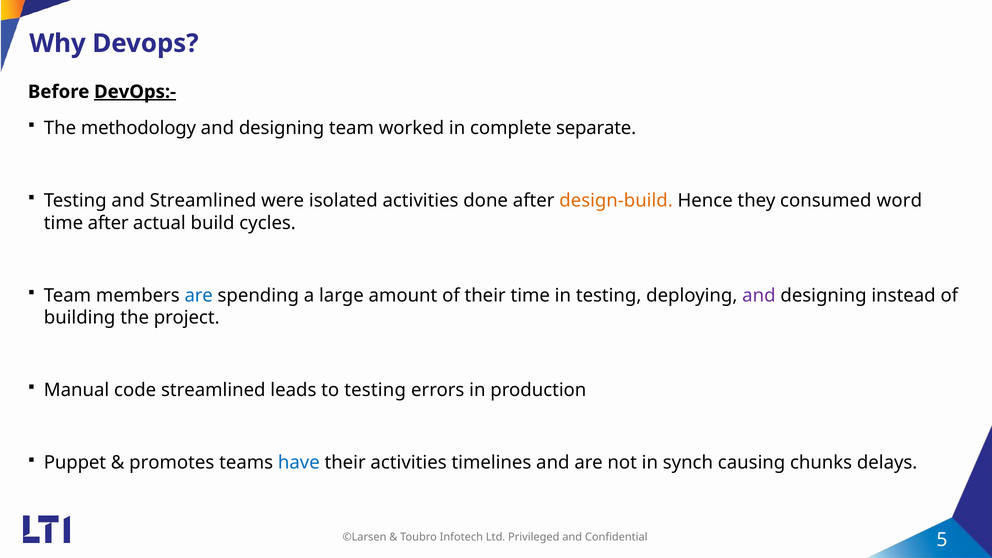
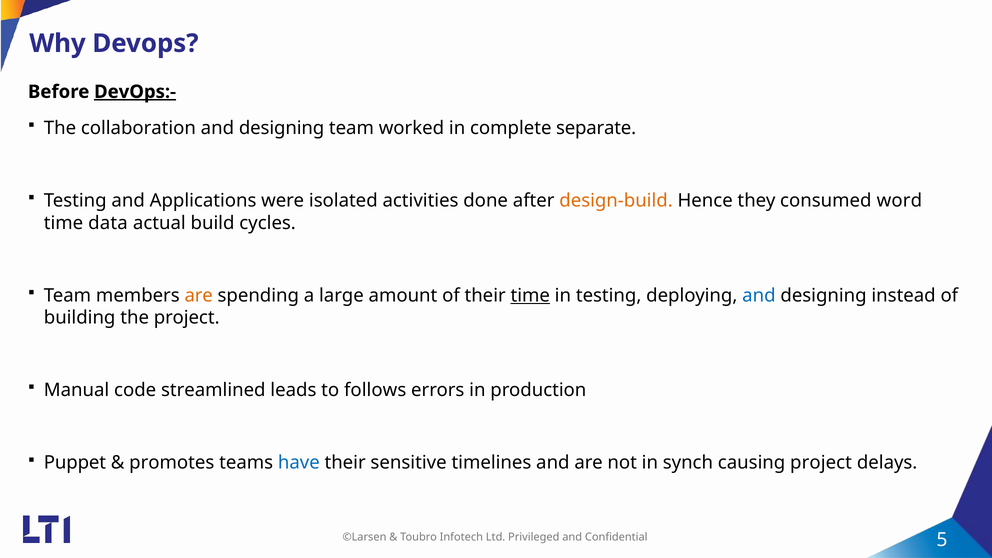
methodology: methodology -> collaboration (138, 128)
and Streamlined: Streamlined -> Applications (203, 201)
time after: after -> data (108, 223)
are colour: blue -> orange (199, 295)
time underline: none -> present (530, 295)
and colour: purple -> blue (759, 295)
to testing: testing -> follows (375, 390)
their activities: activities -> sensitive (409, 463)
causing chunks: chunks -> project (821, 463)
